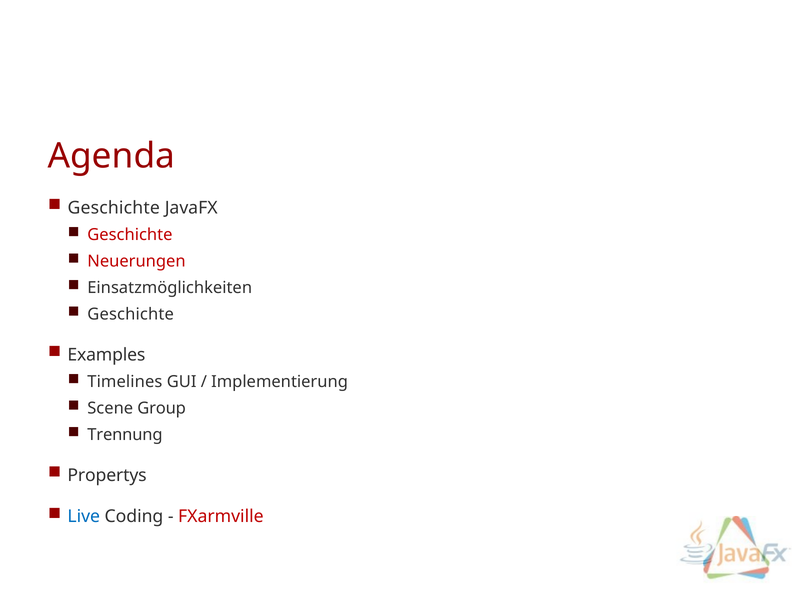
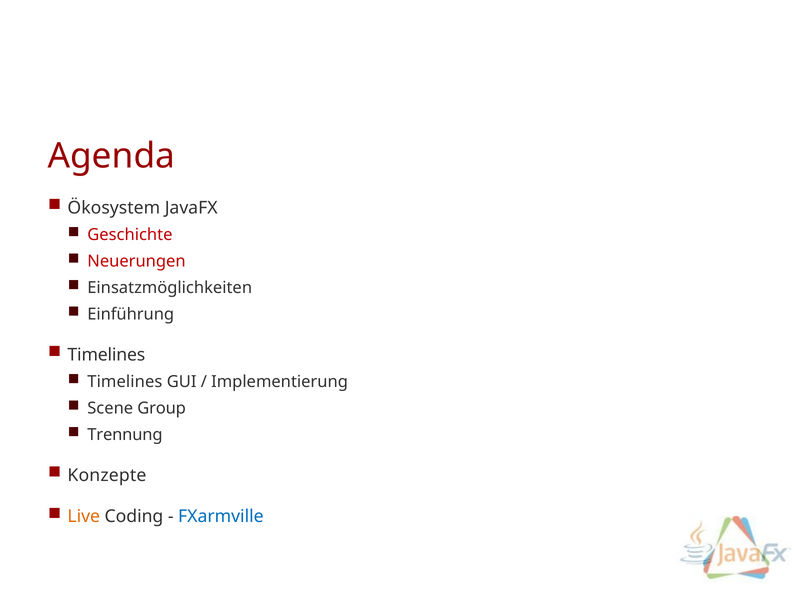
Geschichte: Geschichte -> Ökosystem (114, 208)
Geschichte: Geschichte -> Einführung (131, 314)
Examples: Examples -> Timelines (106, 355)
Propertys: Propertys -> Konzepte (107, 475)
Live colour: blue -> orange (84, 516)
FXarmville colour: red -> blue (221, 516)
